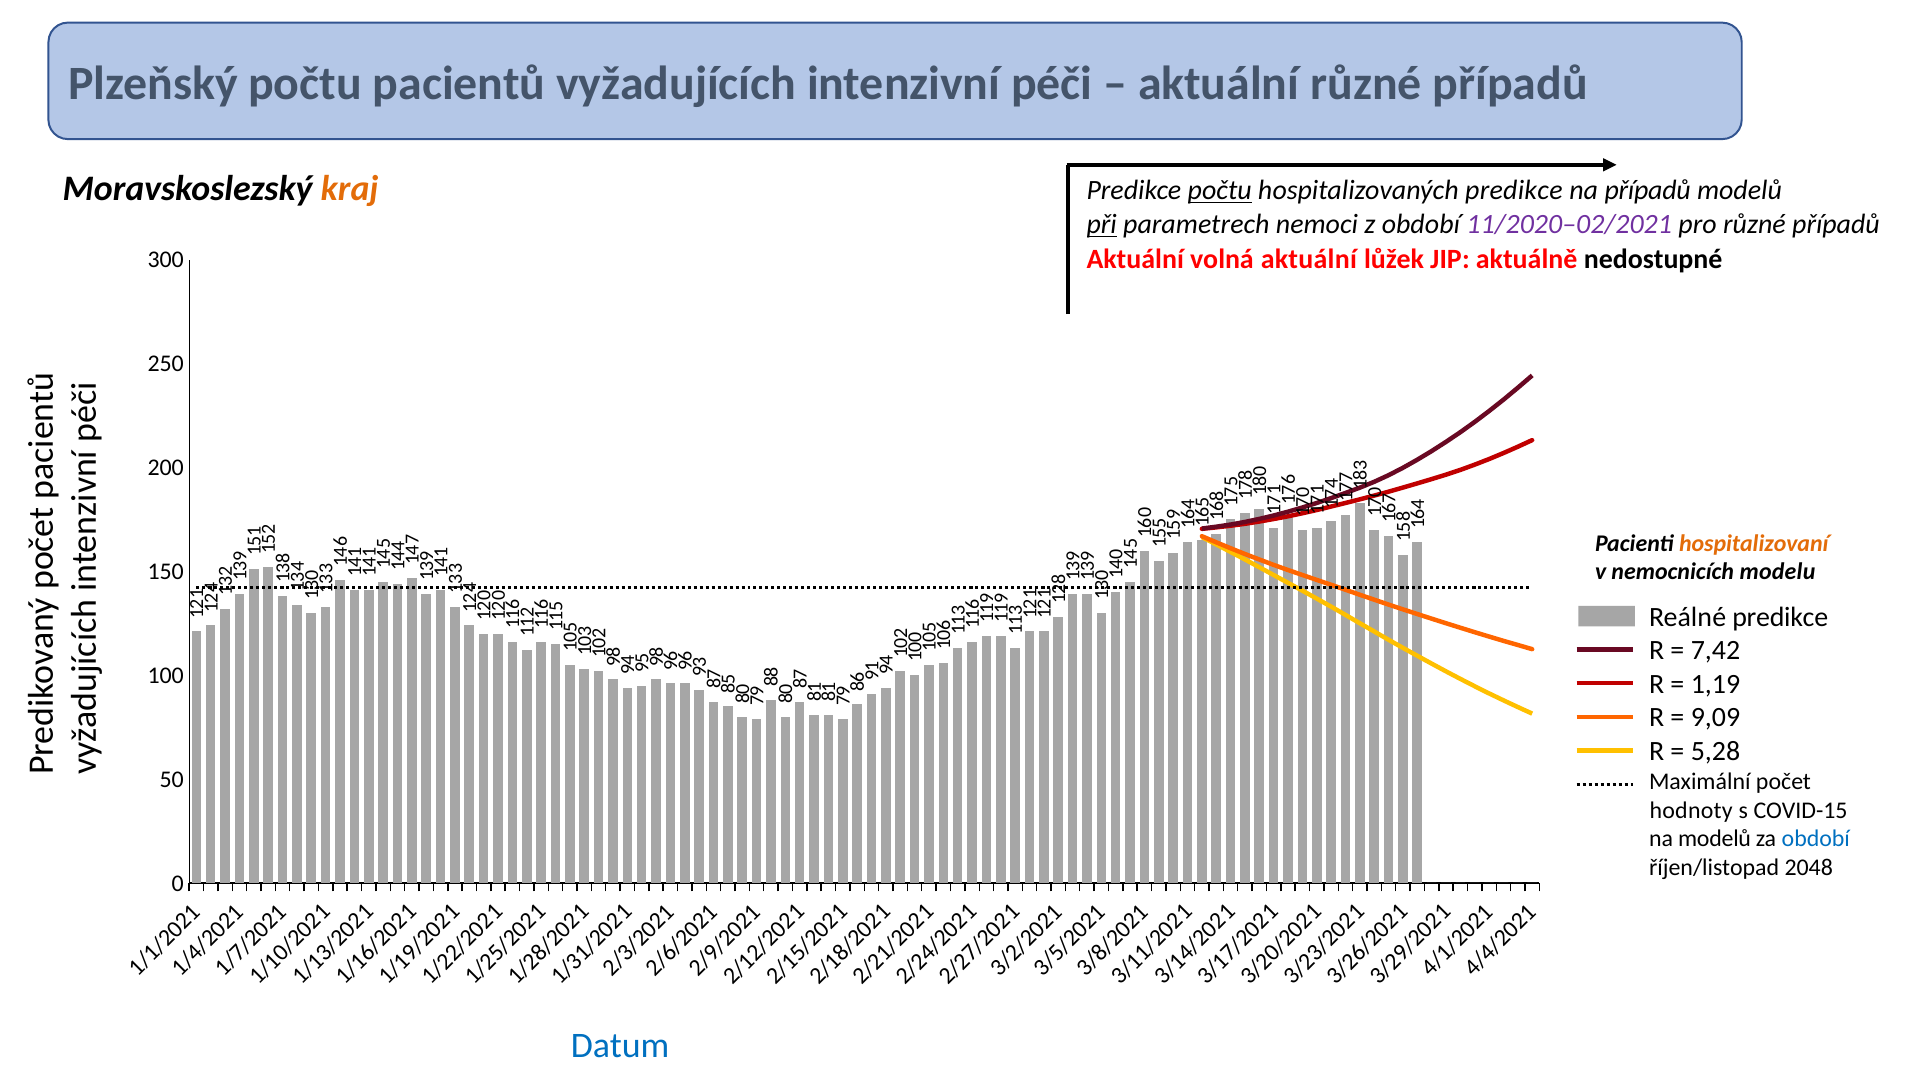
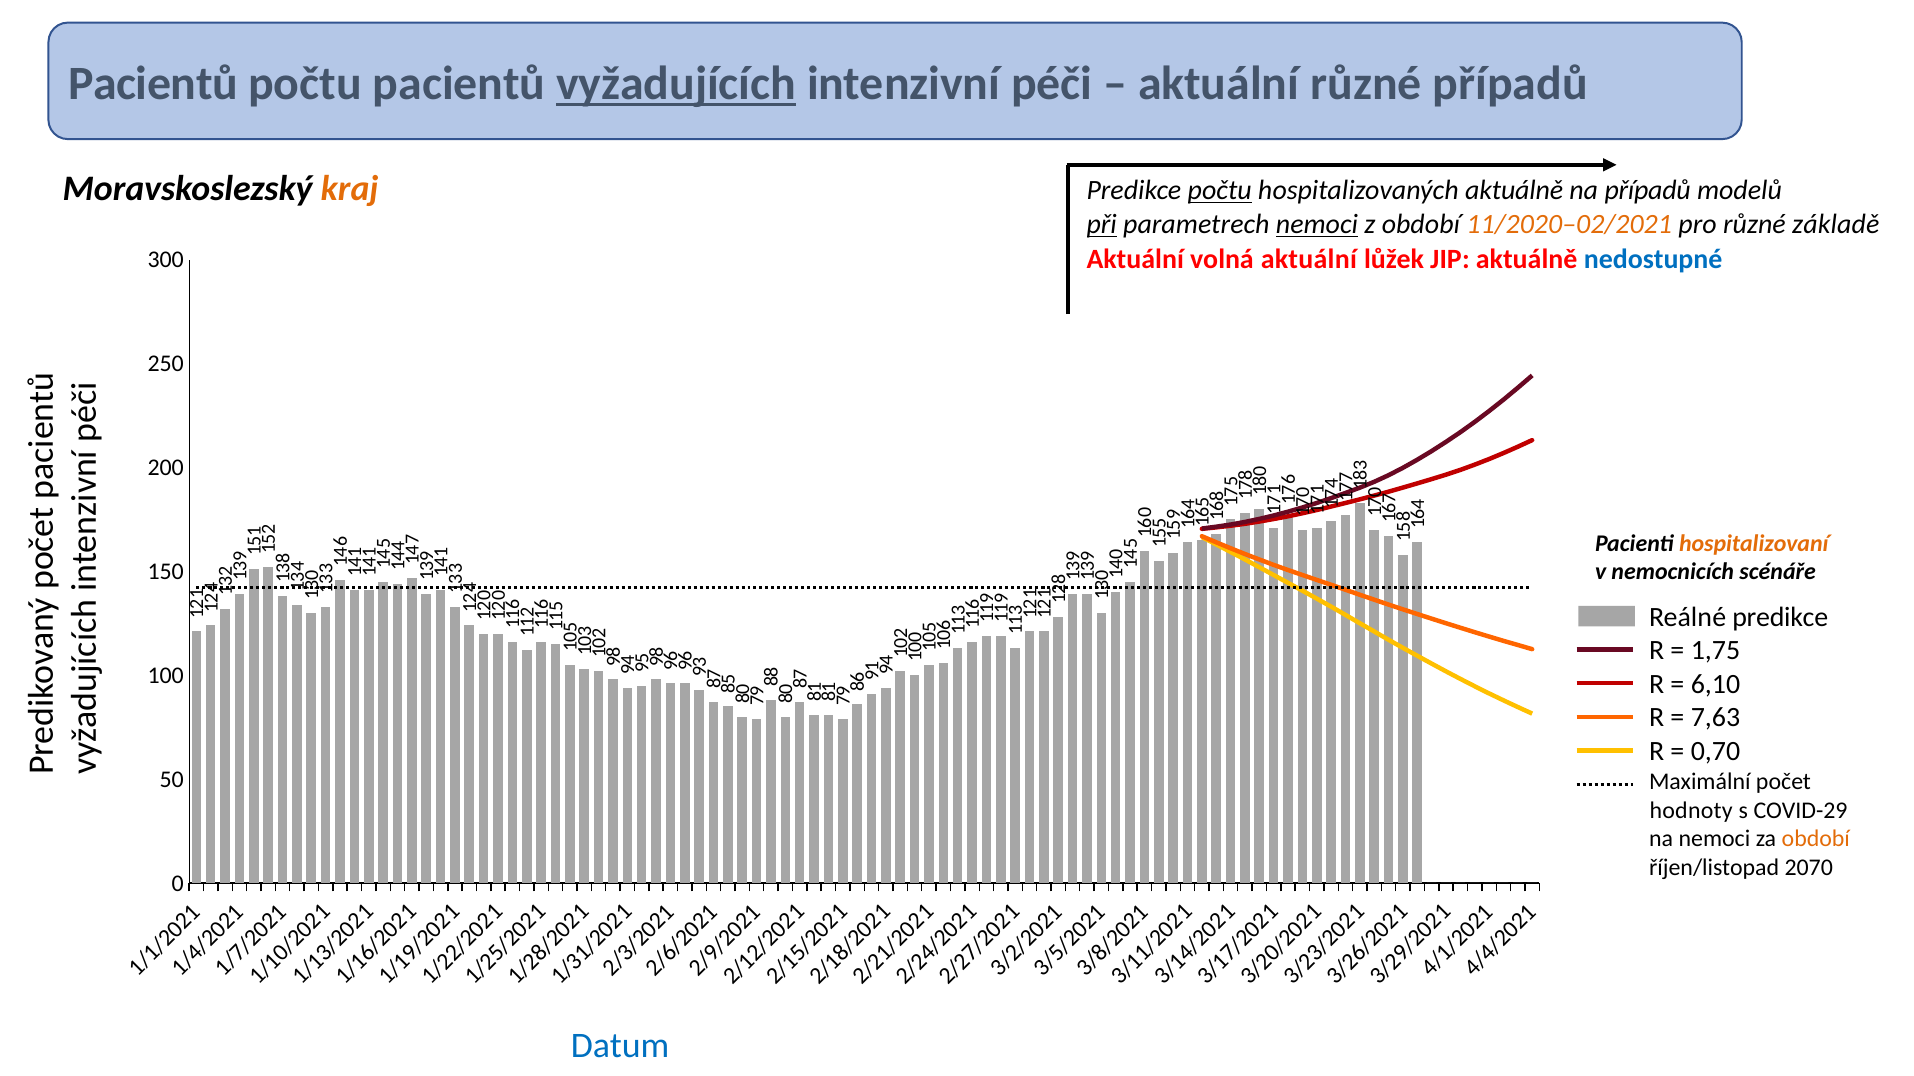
Plzeňský: Plzeňský -> Pacientů (153, 84)
vyžadujících underline: none -> present (676, 84)
hospitalizovaných predikce: predikce -> aktuálně (1514, 191)
nemoci underline: none -> present (1317, 225)
11/2020–02/2021 colour: purple -> orange (1569, 225)
pro různé případů: případů -> základě (1836, 225)
nedostupné colour: black -> blue (1653, 259)
modelu: modelu -> scénáře (1778, 572)
7,42: 7,42 -> 1,75 (1716, 651)
1,19: 1,19 -> 6,10 (1716, 684)
9,09: 9,09 -> 7,63 (1716, 718)
5,28: 5,28 -> 0,70 (1716, 751)
COVID-15: COVID-15 -> COVID-29 (1800, 811)
na modelů: modelů -> nemoci (1714, 840)
období colour: blue -> orange (1816, 840)
2048: 2048 -> 2070 (1809, 868)
